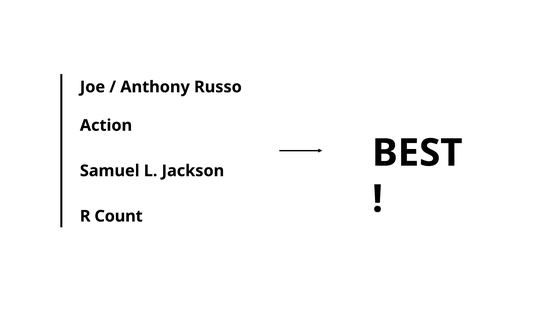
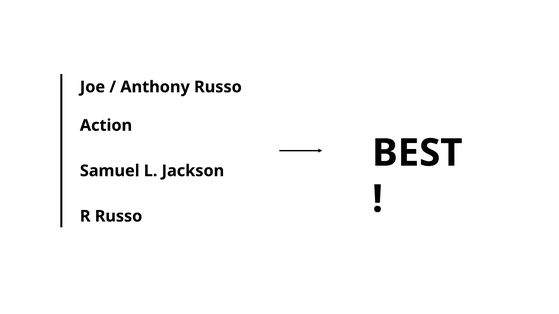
R Count: Count -> Russo (119, 217)
